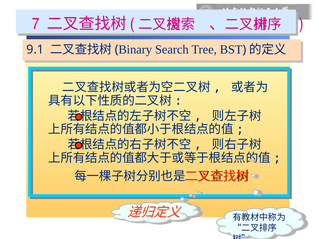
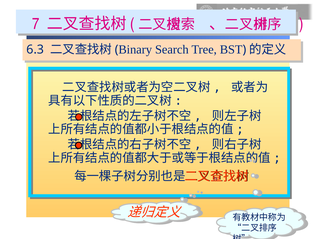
9.1: 9.1 -> 6.3 (35, 49)
